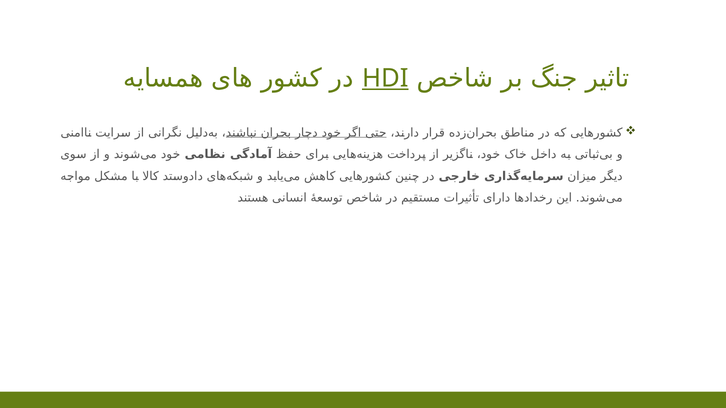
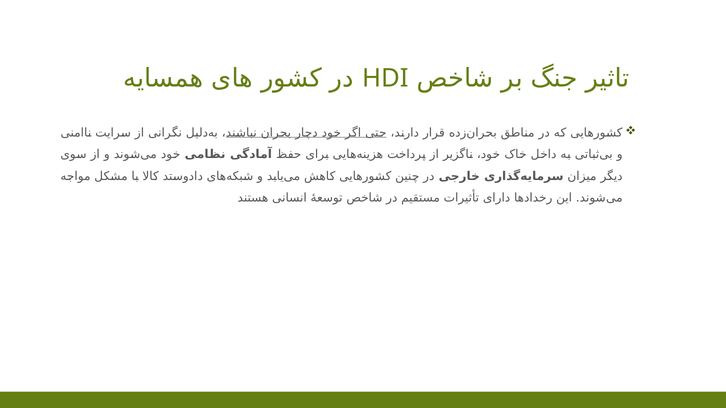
HDI underline: present -> none (385, 79)
